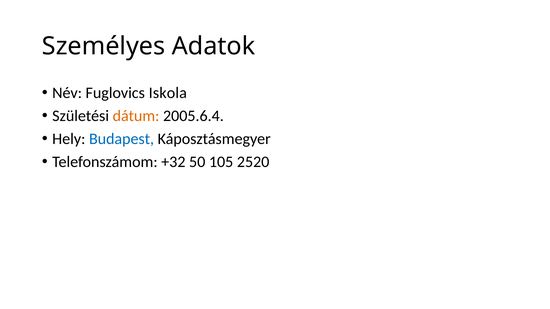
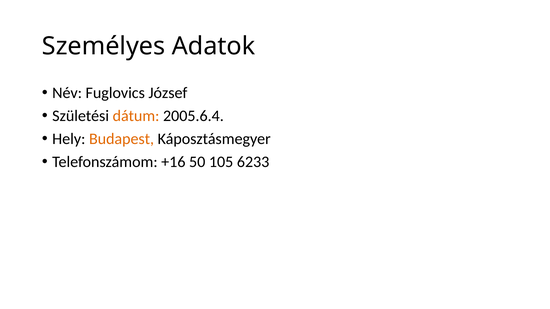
Iskola: Iskola -> József (168, 93)
Budapest colour: blue -> orange (122, 139)
+32: +32 -> +16 (173, 162)
2520: 2520 -> 6233 (253, 162)
